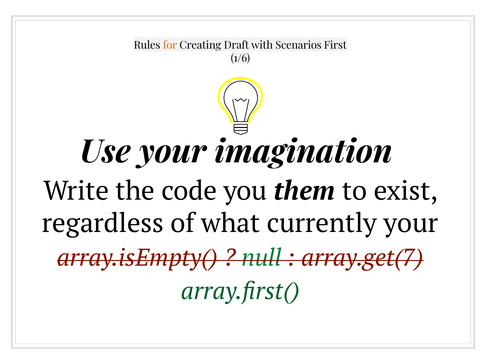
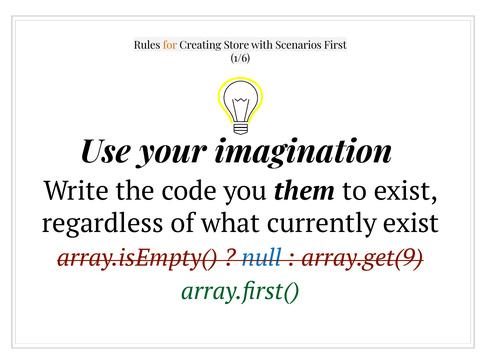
Draft: Draft -> Store (236, 45)
currently your: your -> exist (411, 224)
null colour: green -> blue (262, 258)
array.get(7: array.get(7 -> array.get(9 (362, 258)
